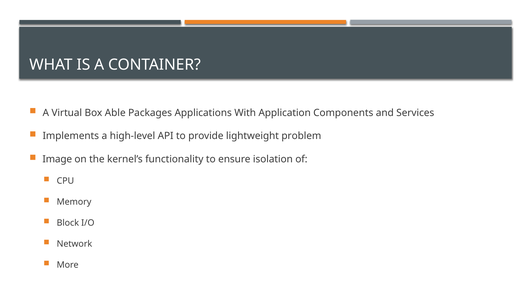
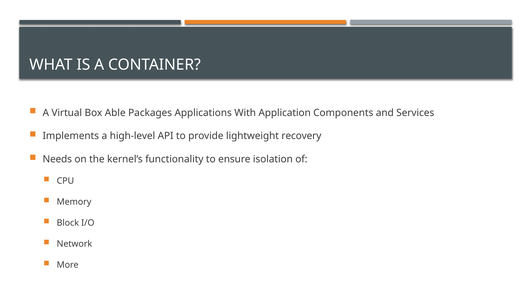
problem: problem -> recovery (301, 136)
Image: Image -> Needs (57, 159)
